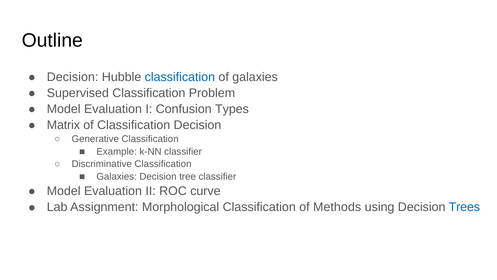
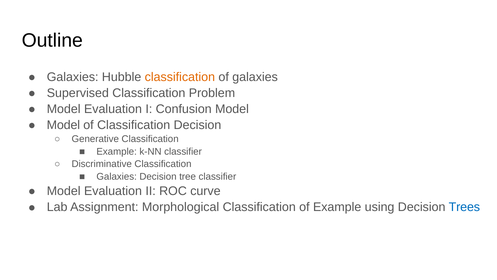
Decision: Decision -> Galaxies (73, 77)
classification colour: blue -> orange (180, 77)
Confusion Types: Types -> Model (232, 109)
Matrix: Matrix -> Model (63, 125)
of Methods: Methods -> Example (337, 207)
